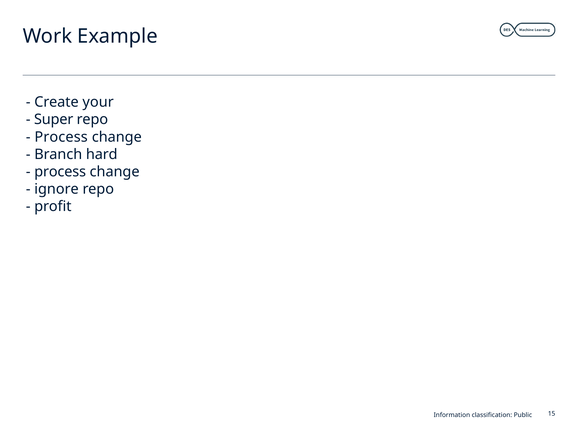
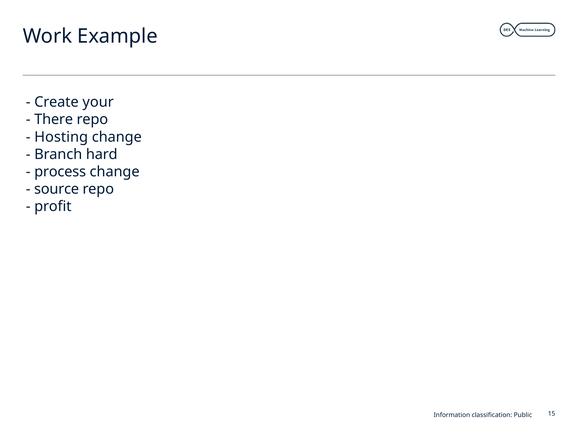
Super: Super -> There (54, 119)
Process: Process -> Hosting (61, 137)
ignore: ignore -> source (57, 189)
